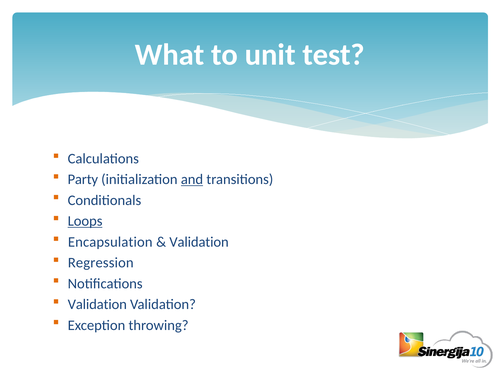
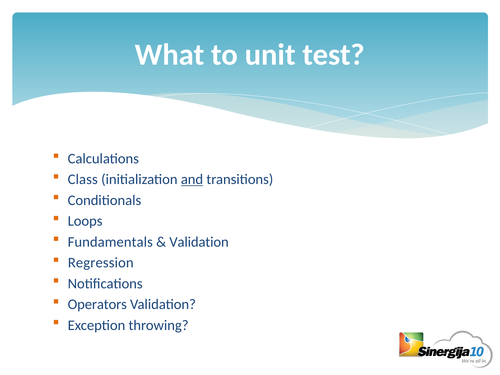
Party: Party -> Class (83, 179)
Loops underline: present -> none (85, 221)
Encapsulation: Encapsulation -> Fundamentals (110, 242)
Validation: Validation -> Operators (97, 304)
